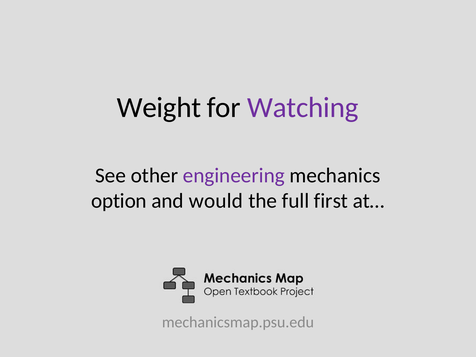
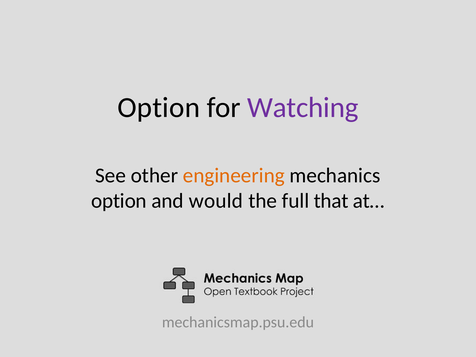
Weight: Weight -> Option (159, 108)
engineering colour: purple -> orange (234, 175)
first: first -> that (331, 201)
